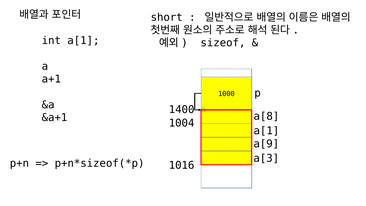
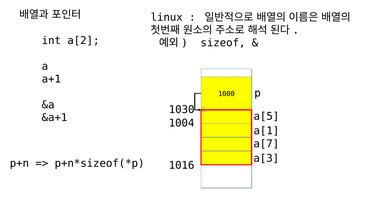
short: short -> linux (167, 17)
int a[1: a[1 -> a[2 (83, 41)
1400: 1400 -> 1030 (182, 109)
a[8: a[8 -> a[5 (266, 116)
a[9: a[9 -> a[7 (266, 144)
